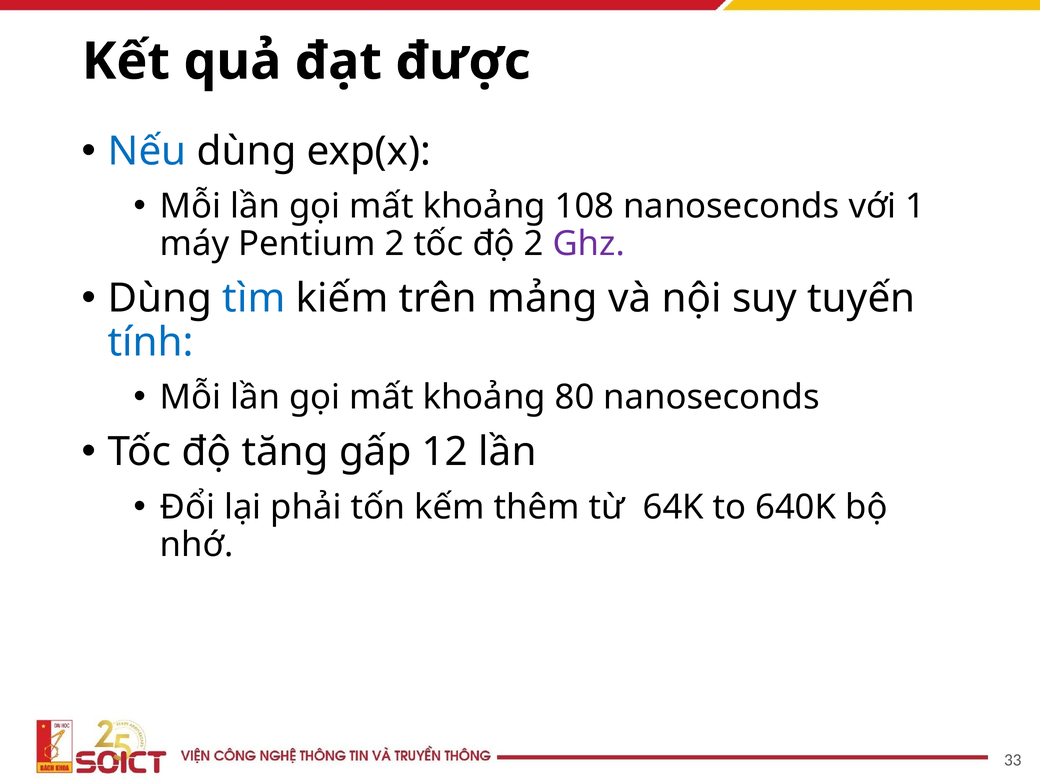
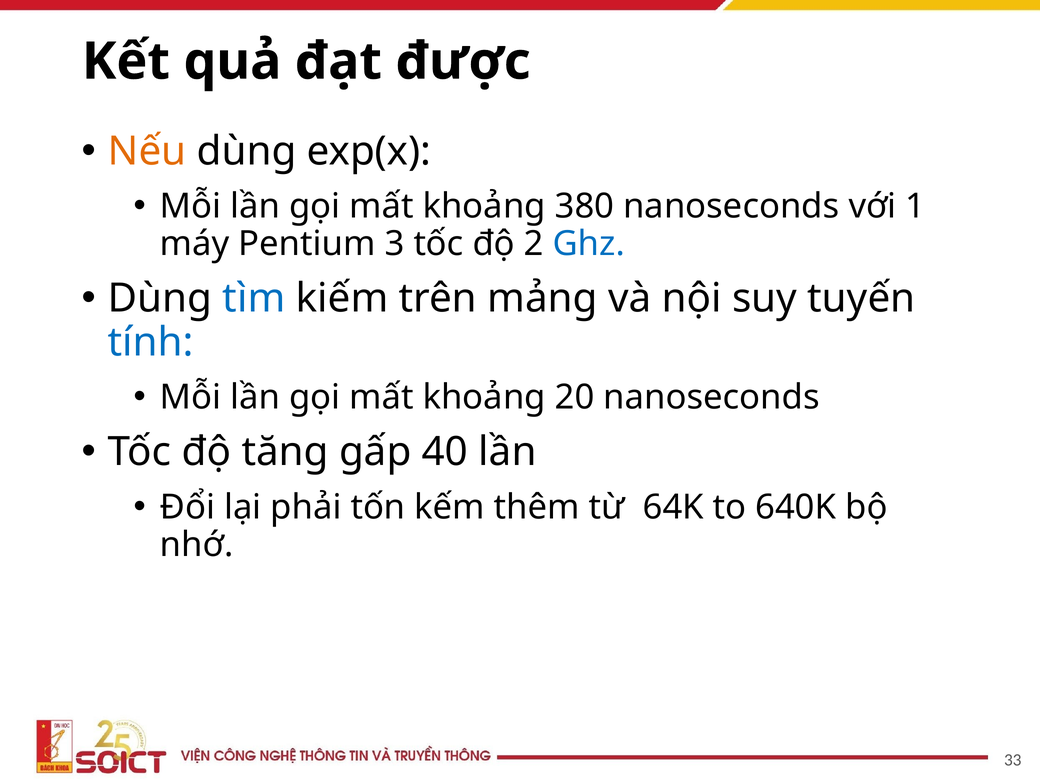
Nếu colour: blue -> orange (147, 151)
108: 108 -> 380 (584, 206)
Pentium 2: 2 -> 3 (394, 244)
Ghz colour: purple -> blue (589, 244)
80: 80 -> 20 (575, 397)
12: 12 -> 40 (445, 452)
